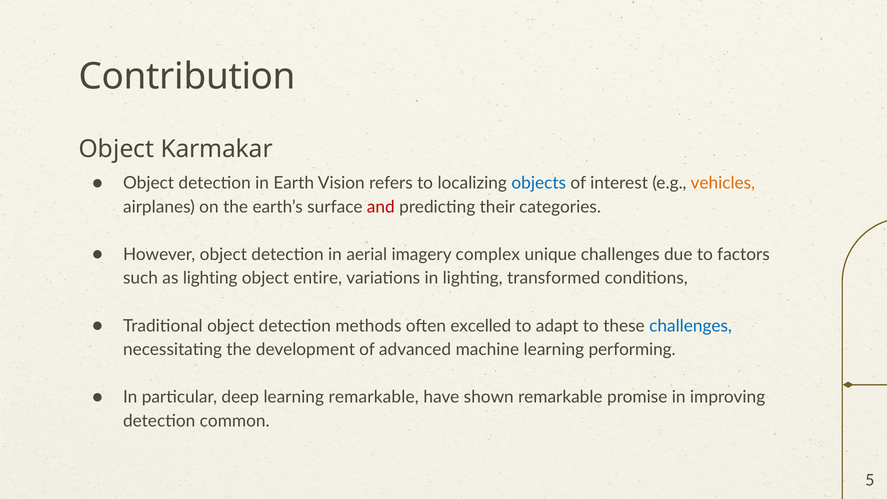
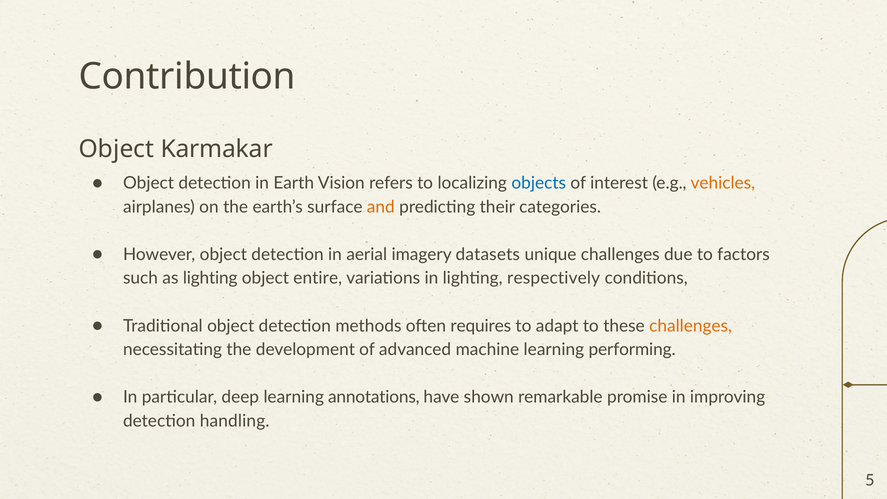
and colour: red -> orange (381, 207)
complex: complex -> datasets (488, 254)
transformed: transformed -> respectively (554, 278)
excelled: excelled -> requires (481, 326)
challenges colour: blue -> orange (691, 326)
learning remarkable: remarkable -> annotations (374, 397)
common: common -> handling (235, 421)
